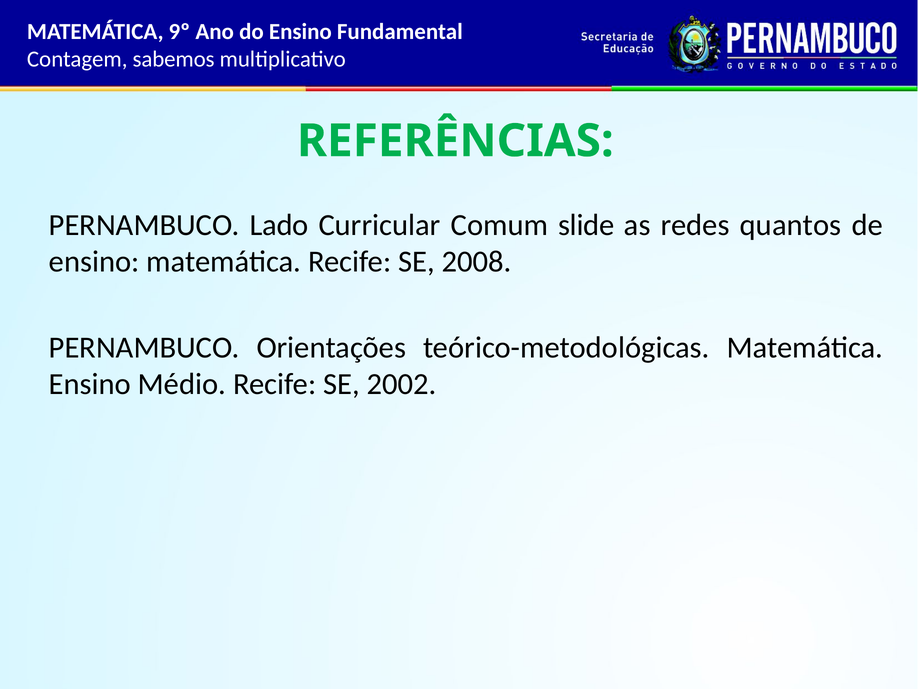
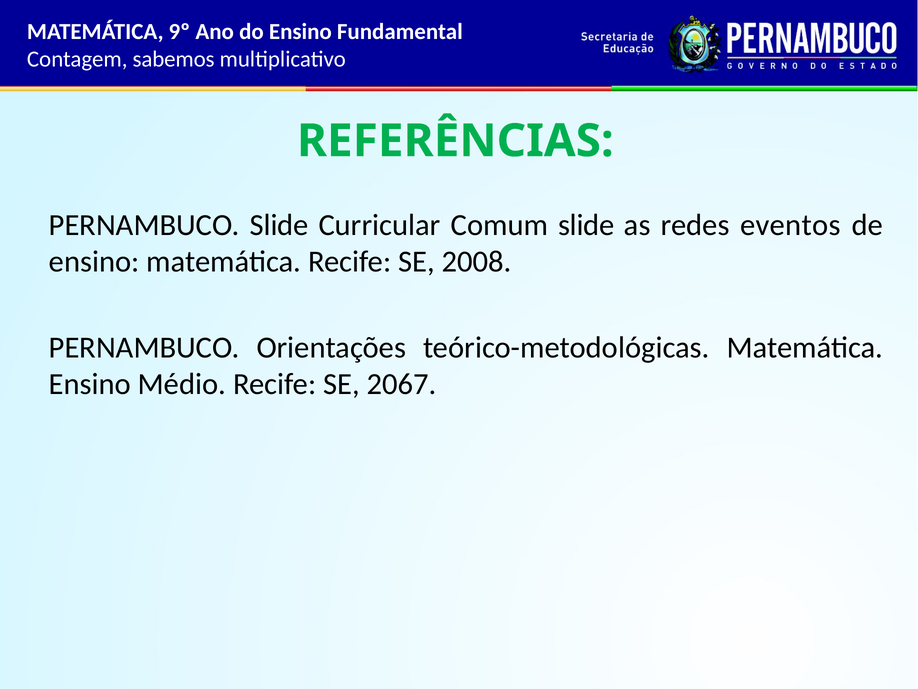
PERNAMBUCO Lado: Lado -> Slide (279, 225)
quantos: quantos -> eventos (790, 225)
2002: 2002 -> 2067 (402, 384)
